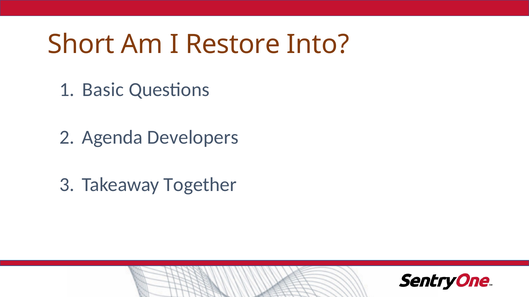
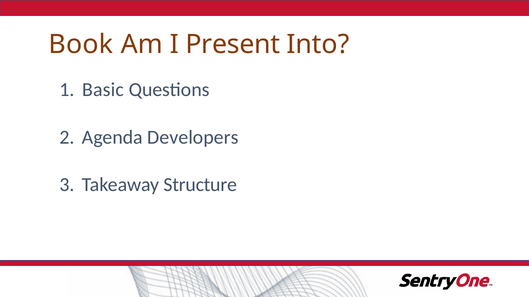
Short: Short -> Book (81, 44)
Restore: Restore -> Present (233, 44)
Together: Together -> Structure (200, 185)
